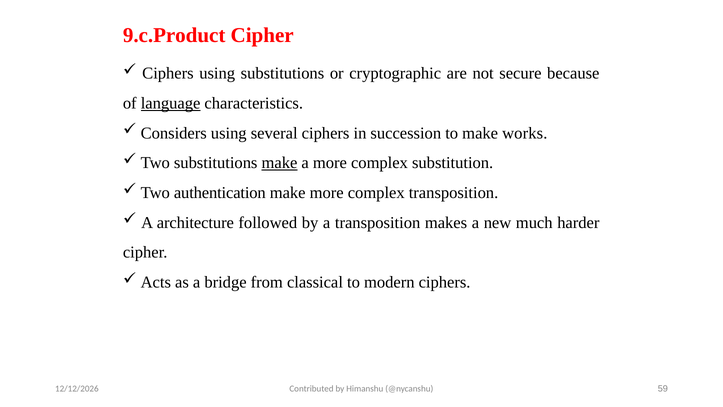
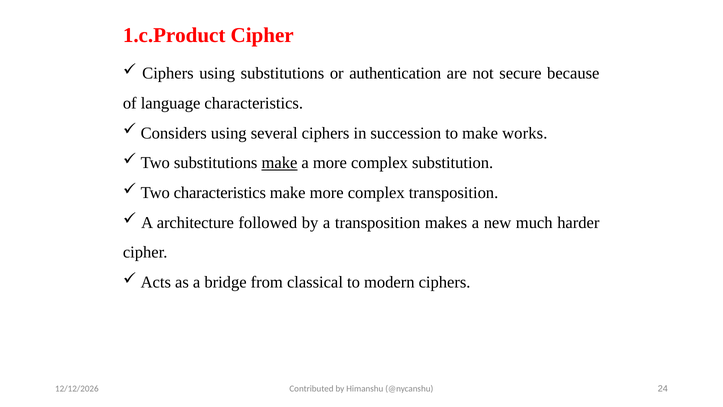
9.c.Product: 9.c.Product -> 1.c.Product (174, 35)
cryptographic: cryptographic -> authentication (395, 73)
language underline: present -> none (171, 103)
Two authentication: authentication -> characteristics (220, 193)
59: 59 -> 24 (663, 388)
